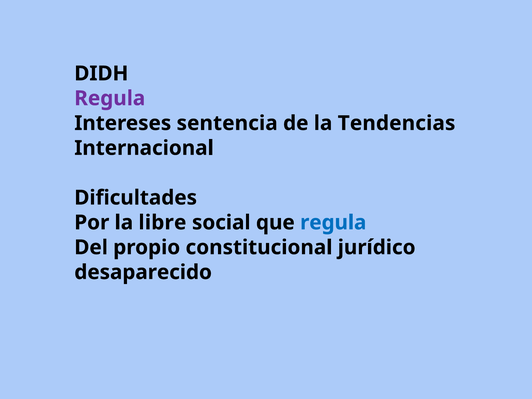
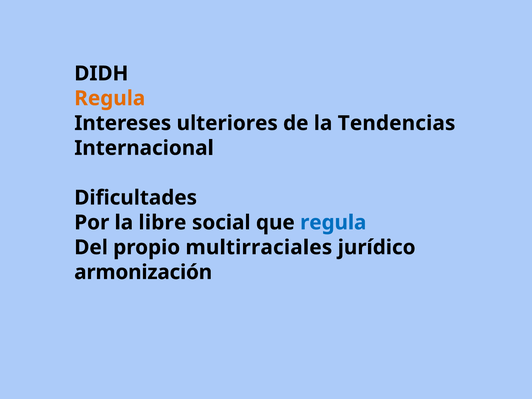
Regula colour: purple -> orange (110, 98)
sentencia: sentencia -> ulteriores (227, 123)
constitucional: constitucional -> multirraciales (259, 247)
desaparecido: desaparecido -> armonización (143, 272)
